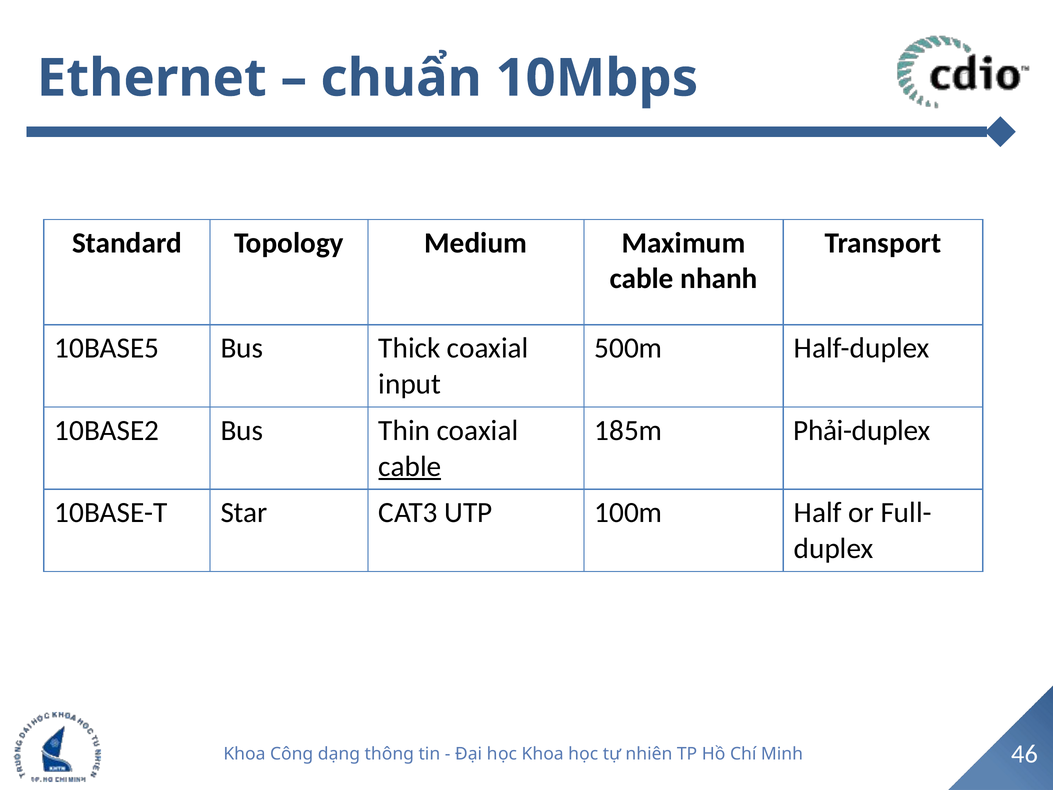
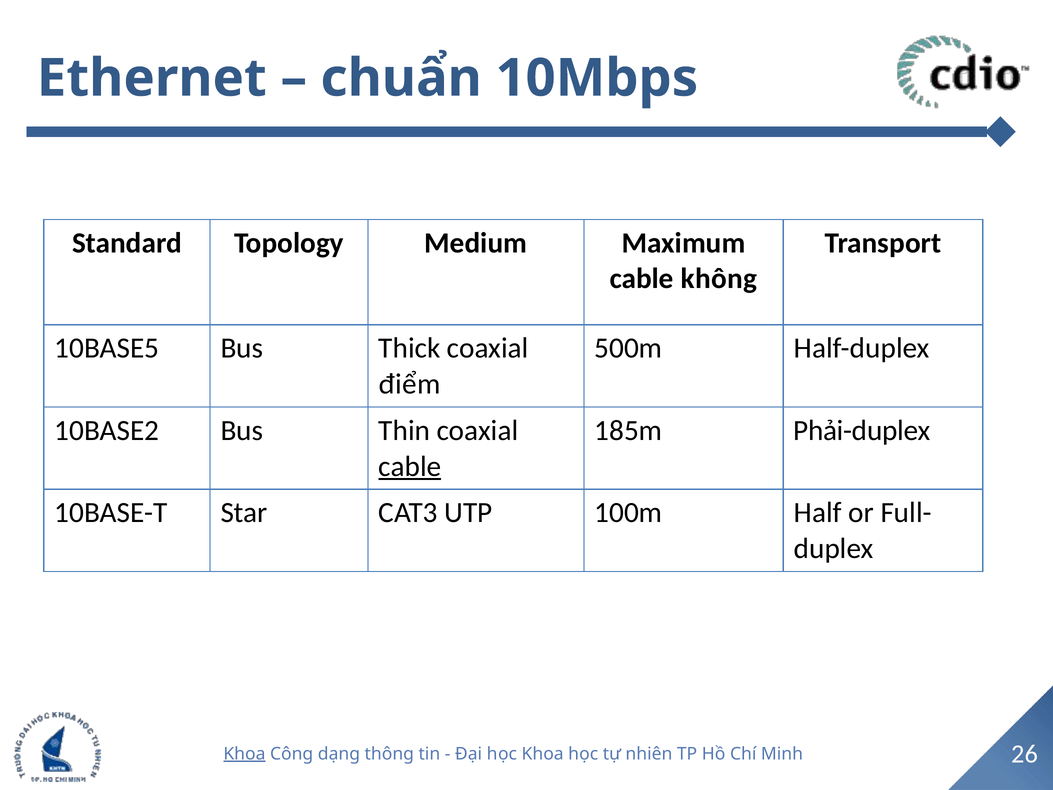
nhanh: nhanh -> không (719, 279)
input: input -> điểm (410, 384)
Khoa underline: none -> present (244, 753)
46: 46 -> 26 (1025, 754)
